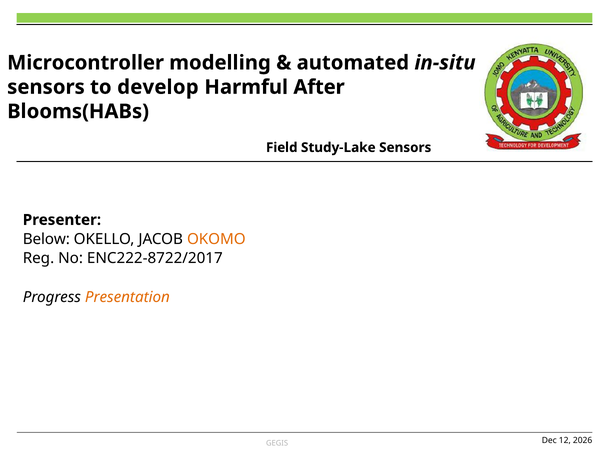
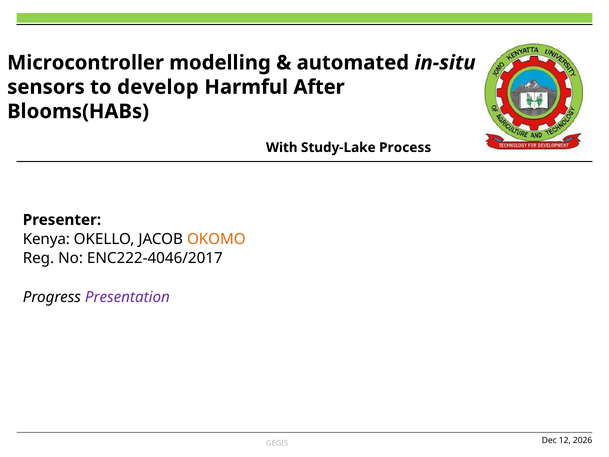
Field: Field -> With (282, 147)
Study-Lake Sensors: Sensors -> Process (405, 147)
Below: Below -> Kenya (46, 239)
ENC222-8722/2017: ENC222-8722/2017 -> ENC222-4046/2017 (155, 258)
Presentation colour: orange -> purple (127, 297)
